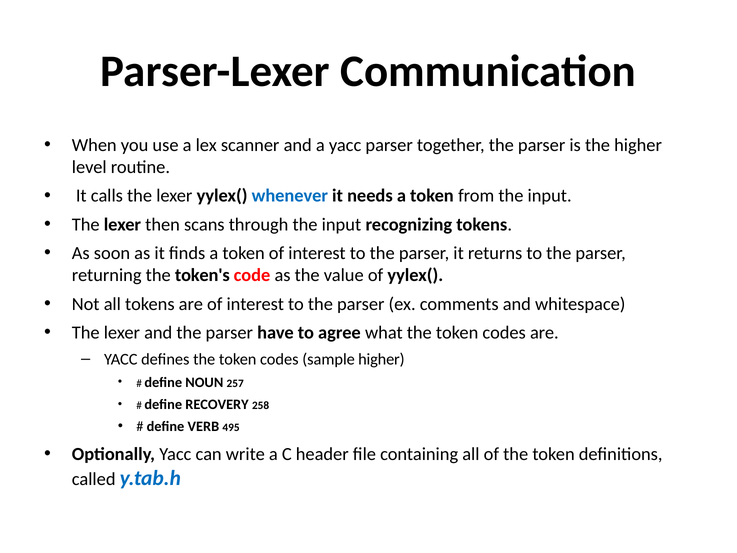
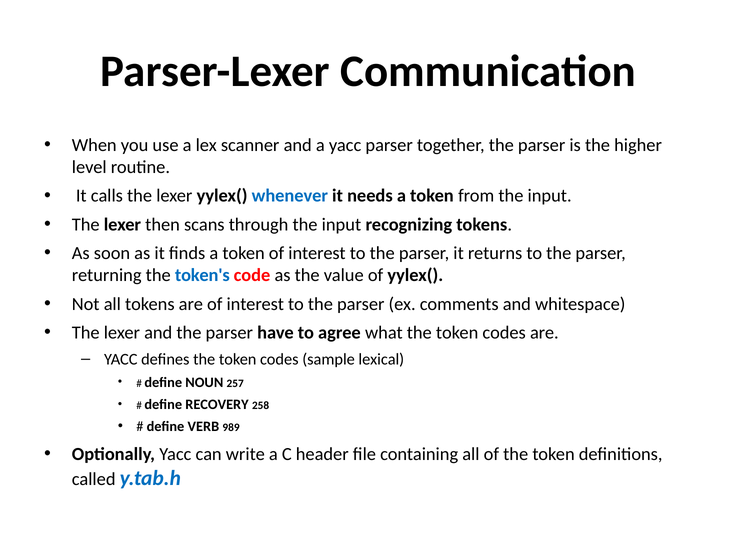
token's colour: black -> blue (202, 275)
sample higher: higher -> lexical (381, 359)
495: 495 -> 989 (231, 427)
